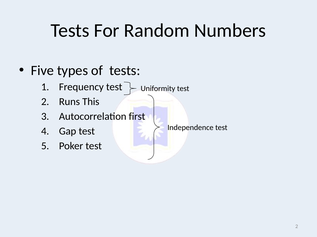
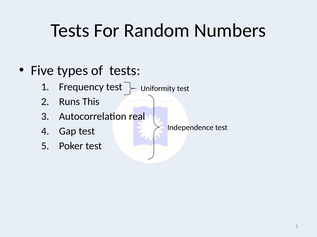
first: first -> real (137, 117)
